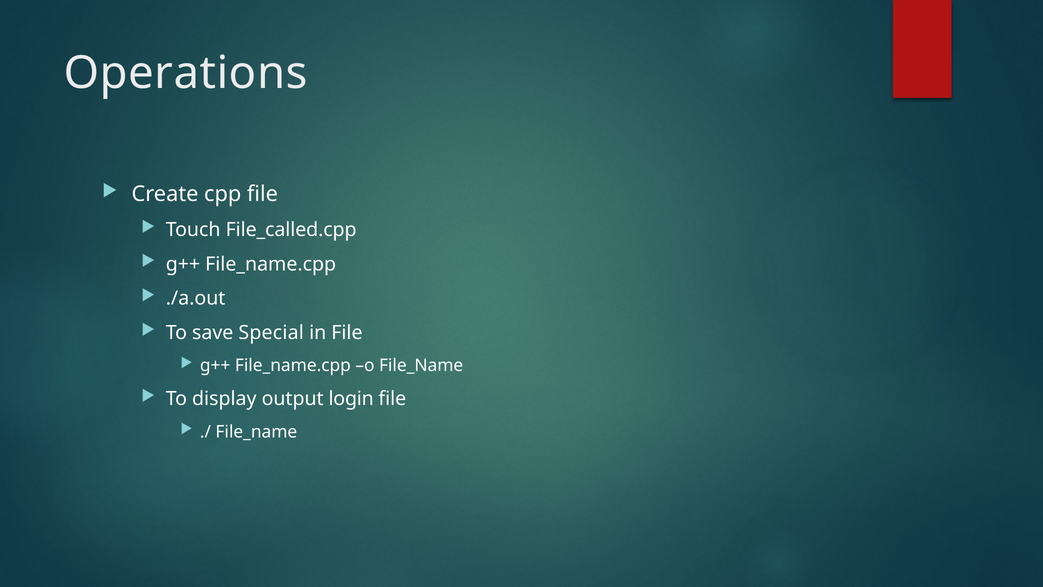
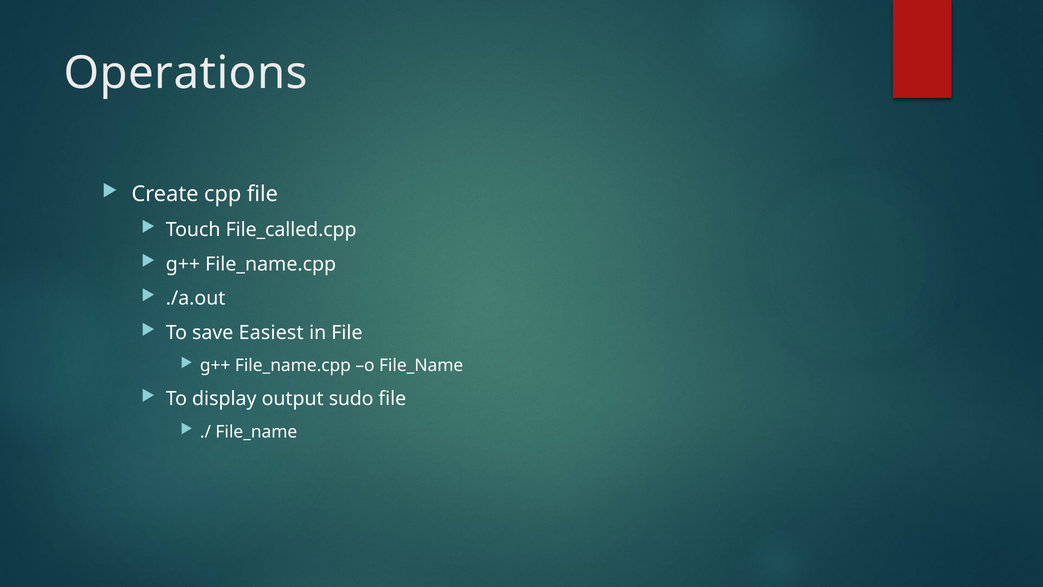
Special: Special -> Easiest (271, 333)
login: login -> sudo (351, 399)
